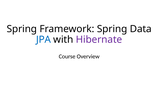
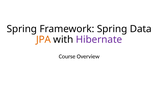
JPA colour: blue -> orange (43, 40)
